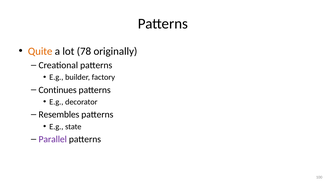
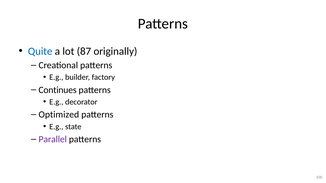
Quite colour: orange -> blue (40, 51)
78: 78 -> 87 (84, 51)
Resembles: Resembles -> Optimized (59, 115)
